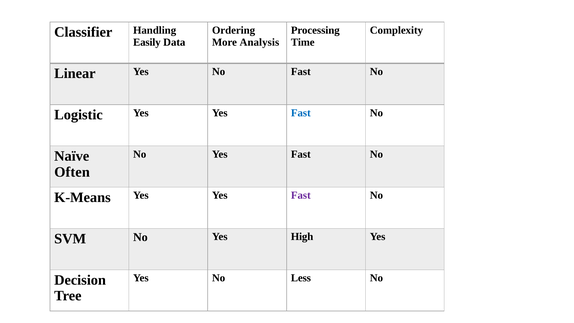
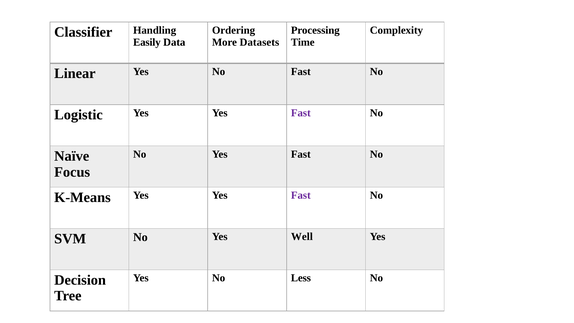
Analysis: Analysis -> Datasets (259, 42)
Fast colour: blue -> purple (301, 113)
Often: Often -> Focus (72, 172)
High: High -> Well (302, 237)
